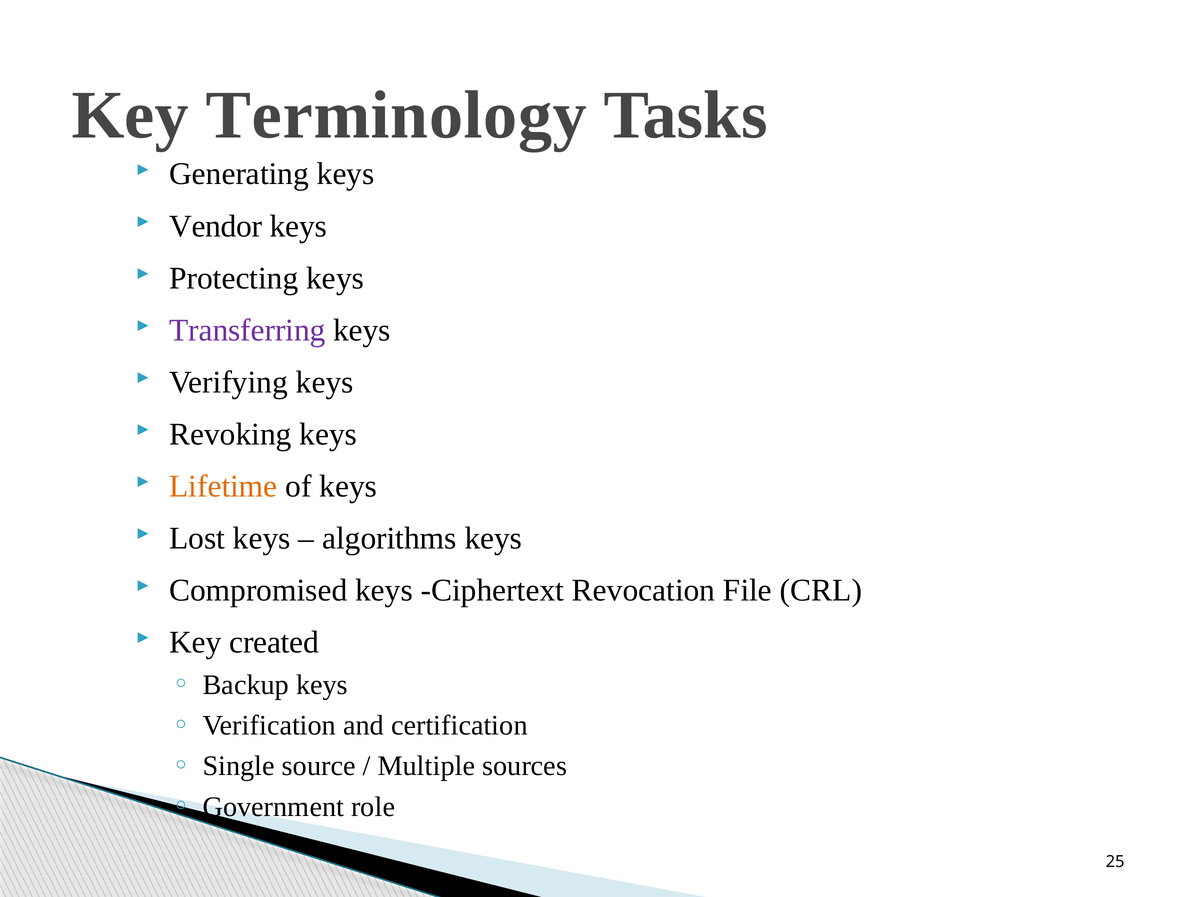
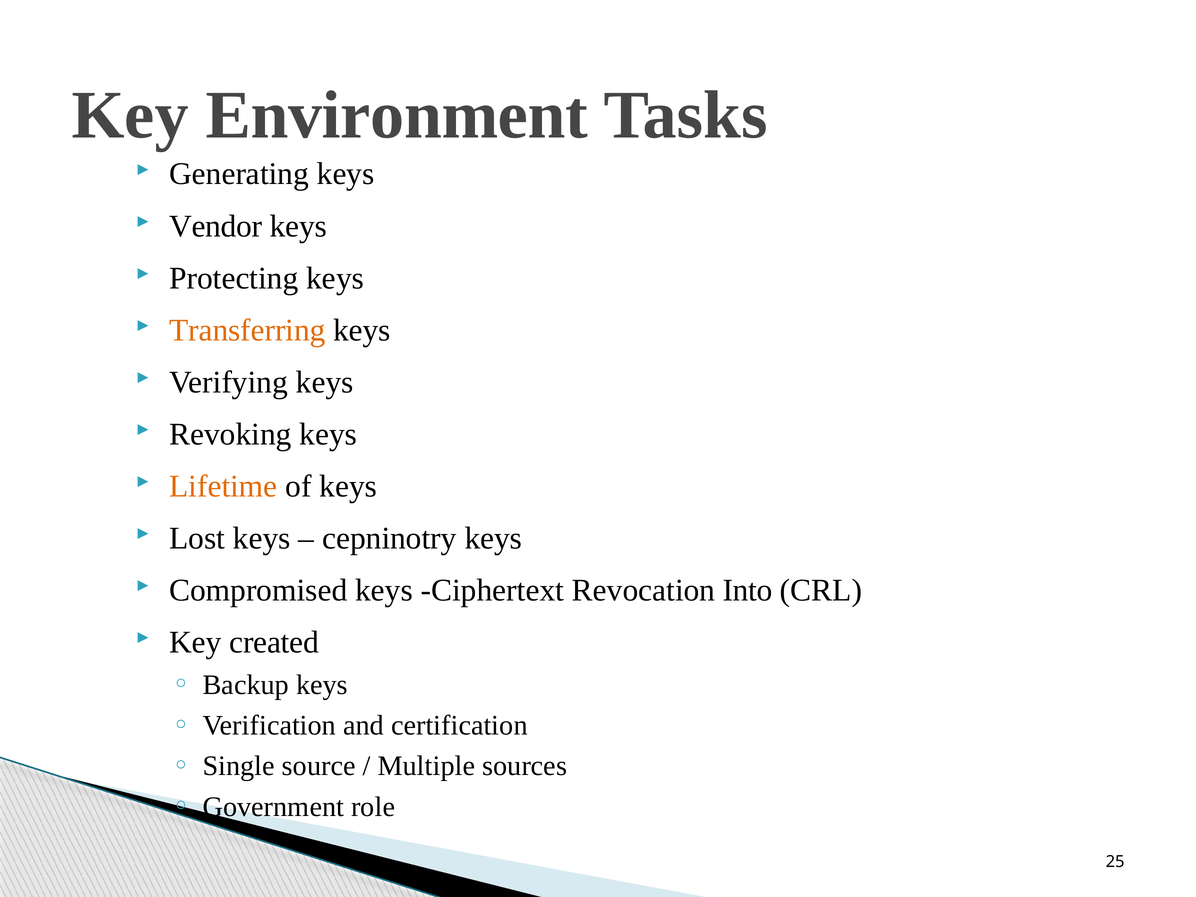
Terminology: Terminology -> Environment (397, 115)
Transferring colour: purple -> orange (247, 330)
algorithms: algorithms -> cepninotry (389, 538)
File: File -> Into (748, 590)
